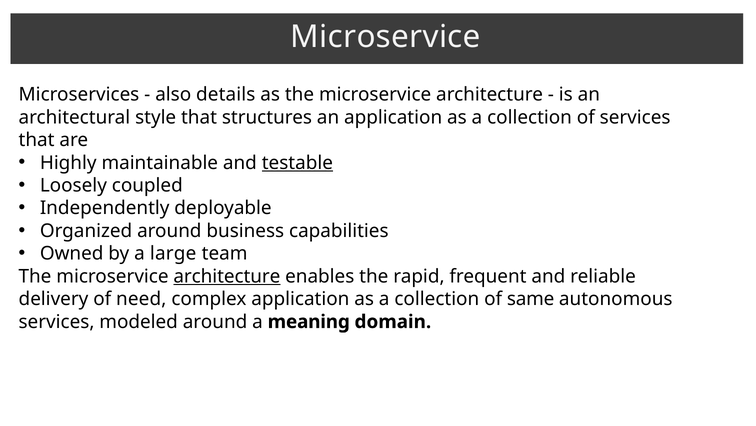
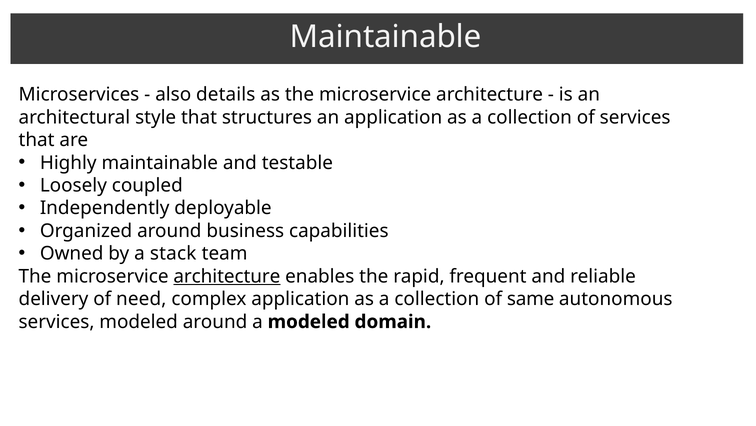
Microservice: Microservice -> Maintainable (386, 37)
testable underline: present -> none (297, 163)
large: large -> stack (173, 253)
a meaning: meaning -> modeled (309, 321)
